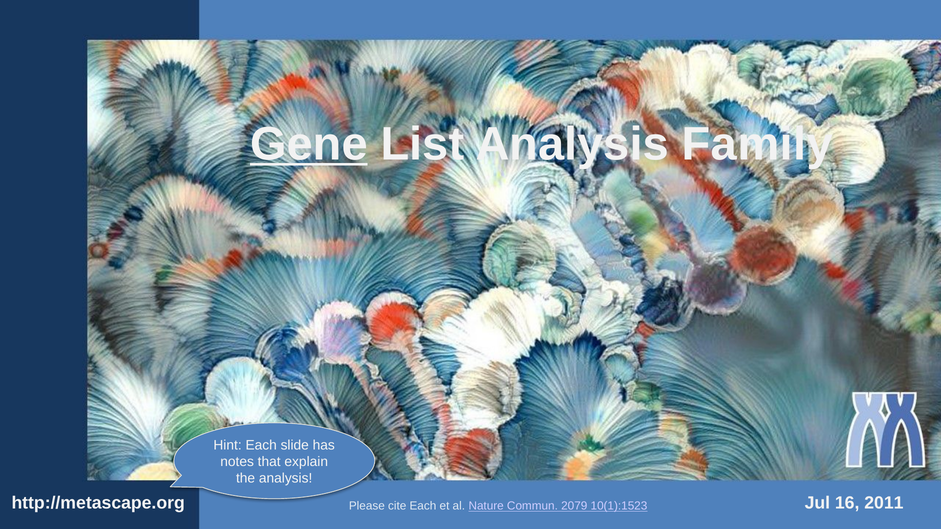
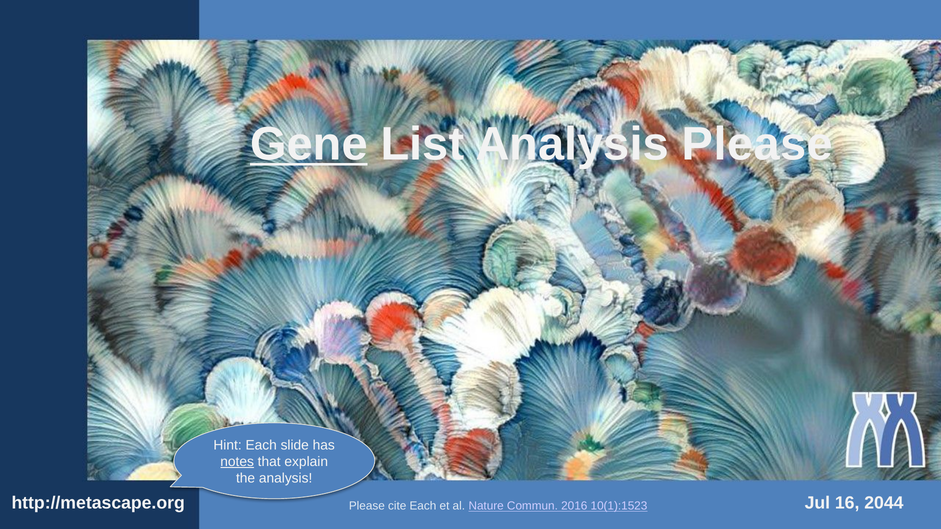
Analysis Family: Family -> Please (757, 144)
notes underline: none -> present (237, 462)
2011: 2011 -> 2044 (884, 503)
2079: 2079 -> 2016 (574, 506)
